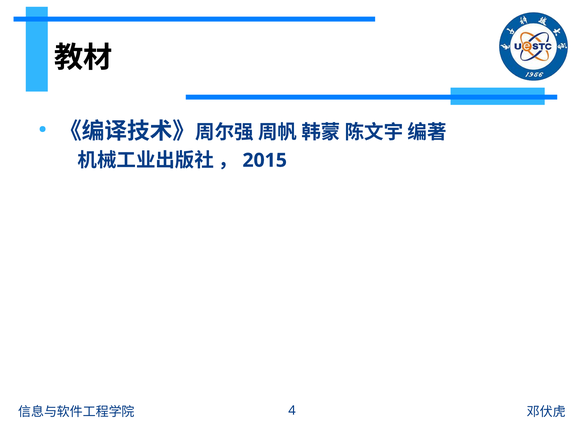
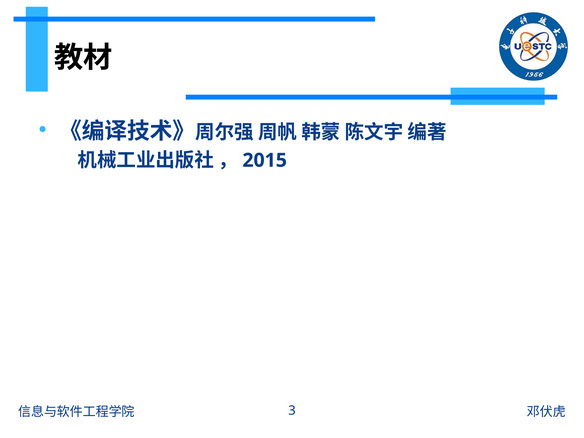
4: 4 -> 3 (292, 411)
